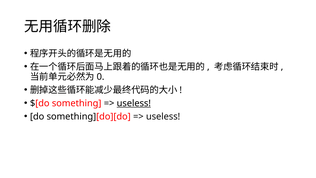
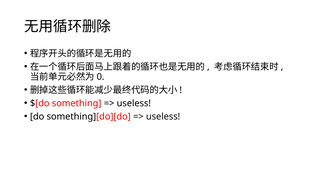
useless underline: present -> none (134, 103)
